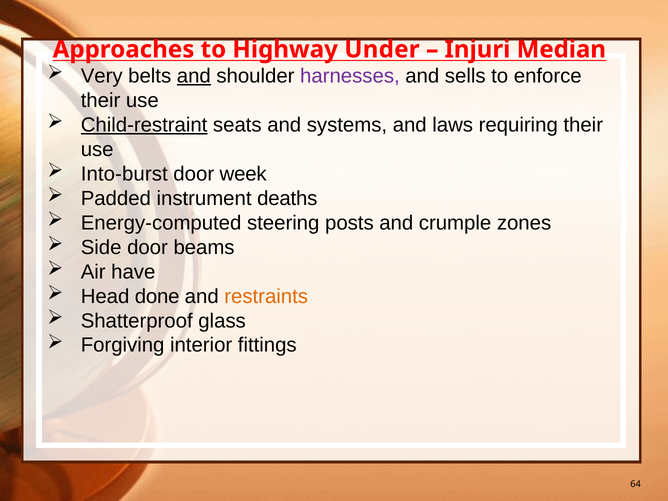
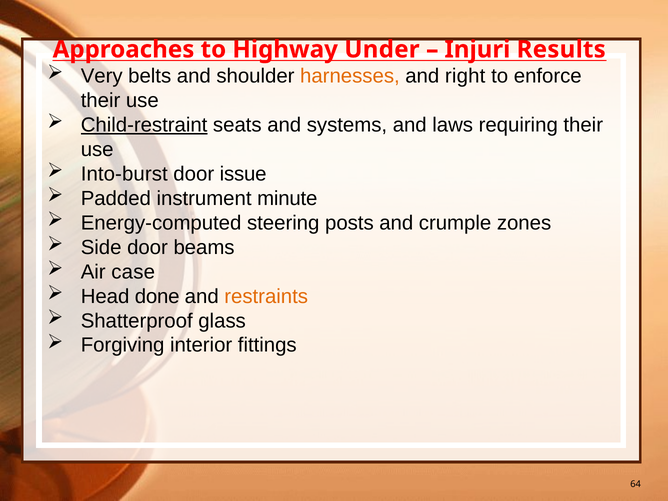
Median: Median -> Results (561, 49)
and underline: present -> none (194, 76)
harnesses colour: purple -> orange (350, 76)
sells: sells -> right (465, 76)
week: week -> issue (243, 174)
deaths: deaths -> minute (287, 198)
have: have -> case (133, 272)
